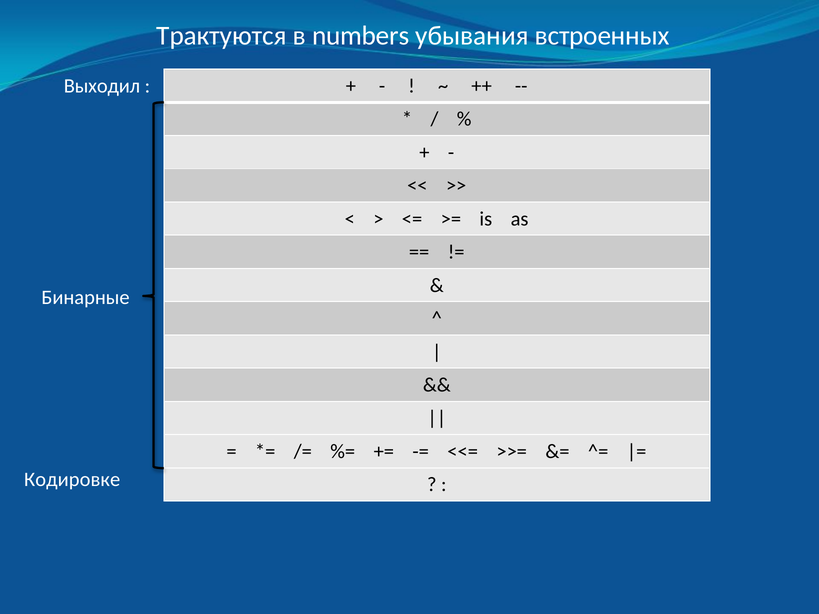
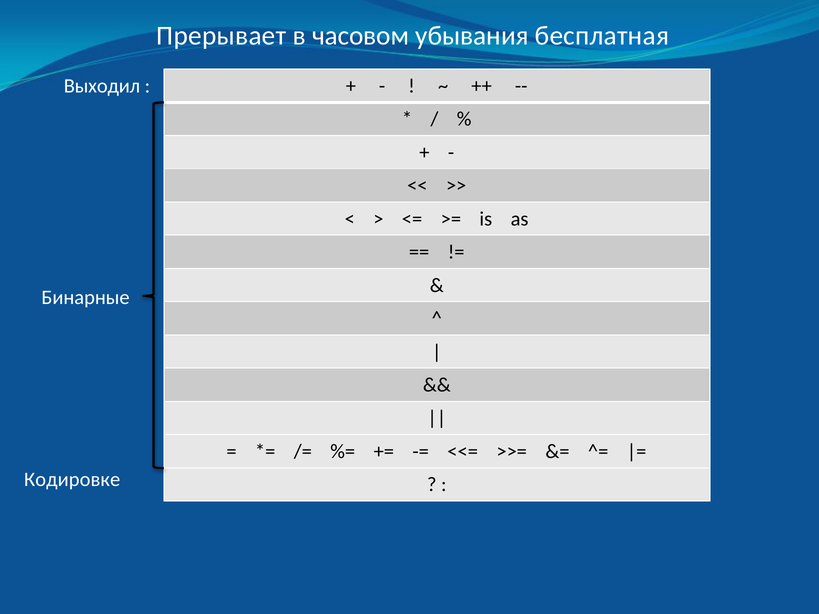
Трактуются: Трактуются -> Прерывает (221, 36)
numbers: numbers -> часовом (361, 36)
встроенных: встроенных -> бесплатная (602, 36)
